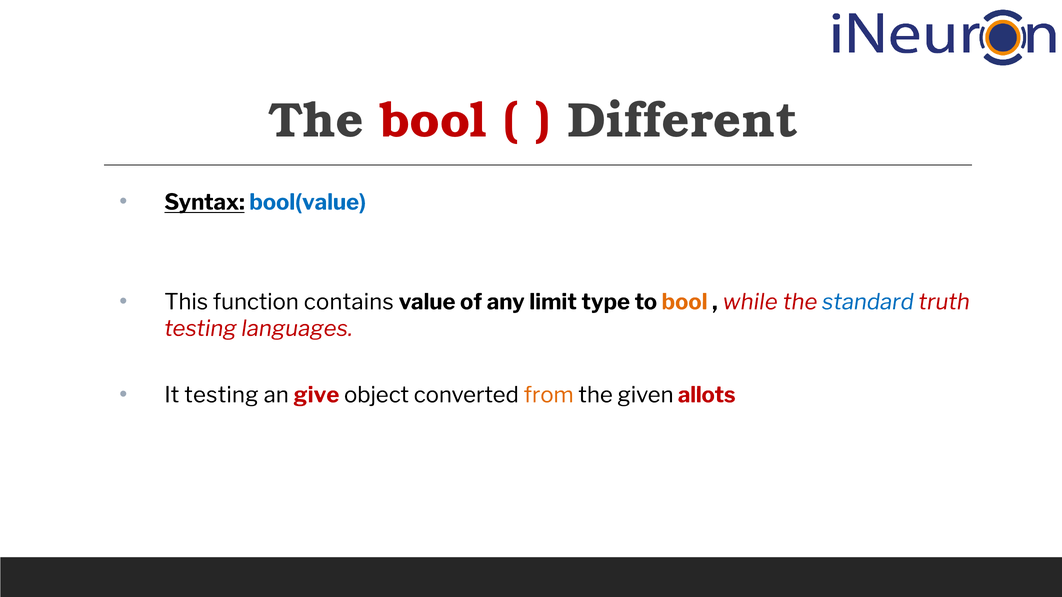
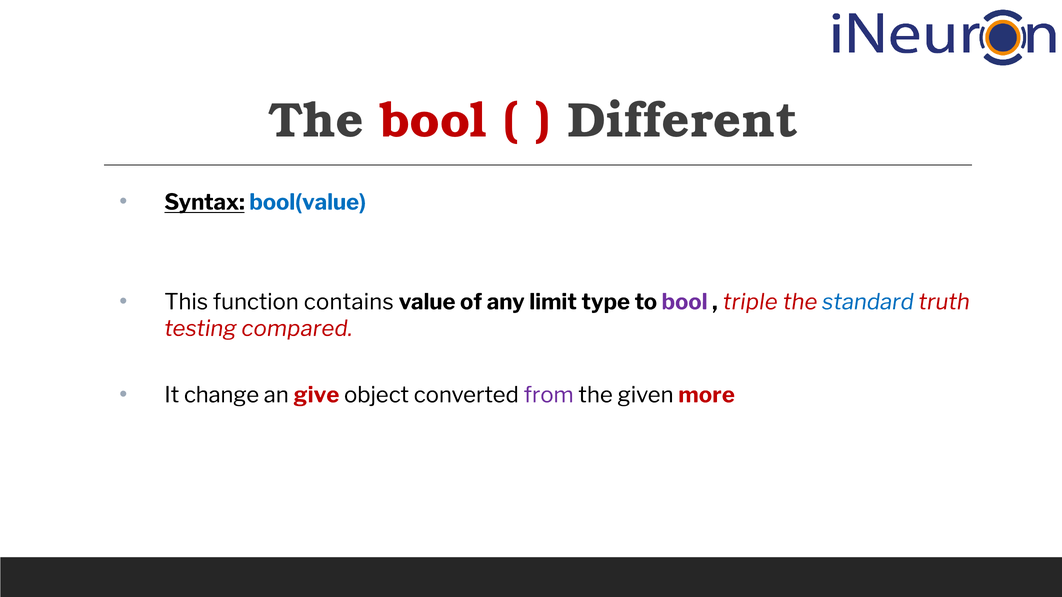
bool colour: orange -> purple (685, 302)
while: while -> triple (750, 302)
languages: languages -> compared (297, 329)
It testing: testing -> change (222, 395)
from colour: orange -> purple (549, 395)
allots: allots -> more (707, 395)
